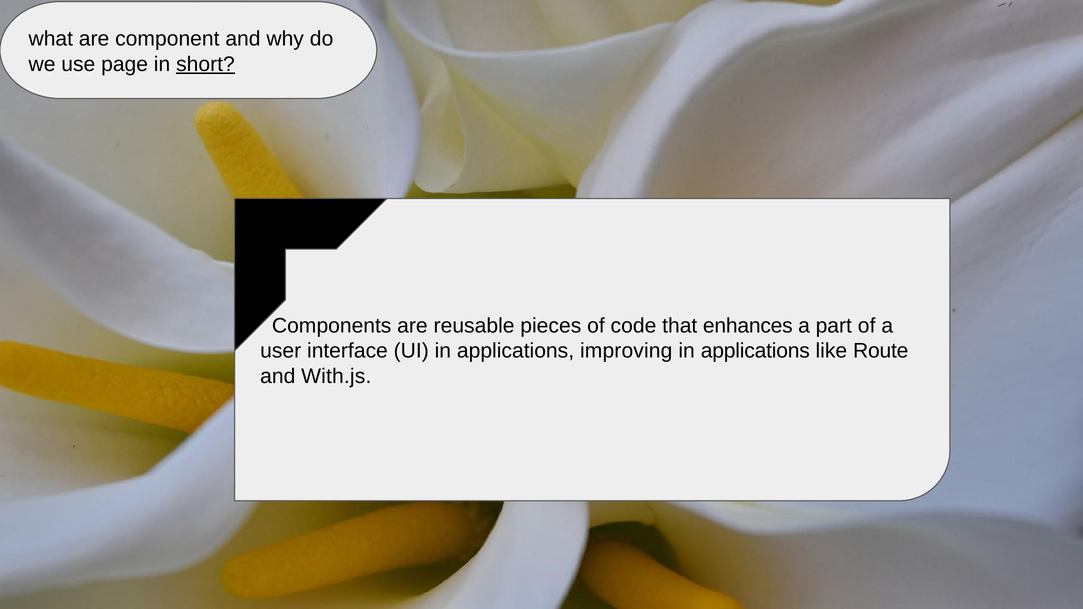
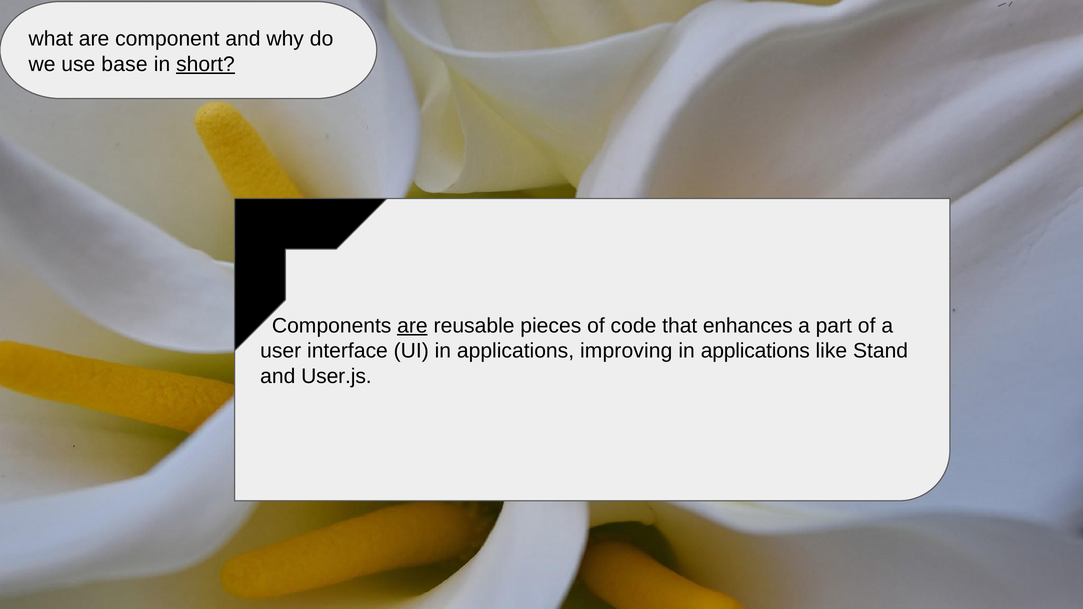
page: page -> base (124, 64)
are underline: none -> present (412, 326)
Route: Route -> Stand (881, 351)
With.js: With.js -> User.js (336, 376)
